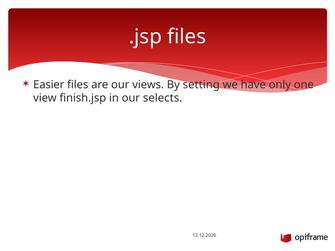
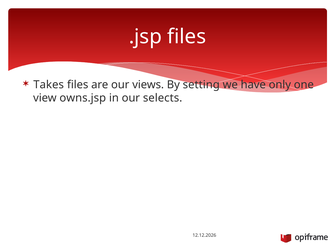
Easier: Easier -> Takes (49, 85)
finish.jsp: finish.jsp -> owns.jsp (83, 98)
